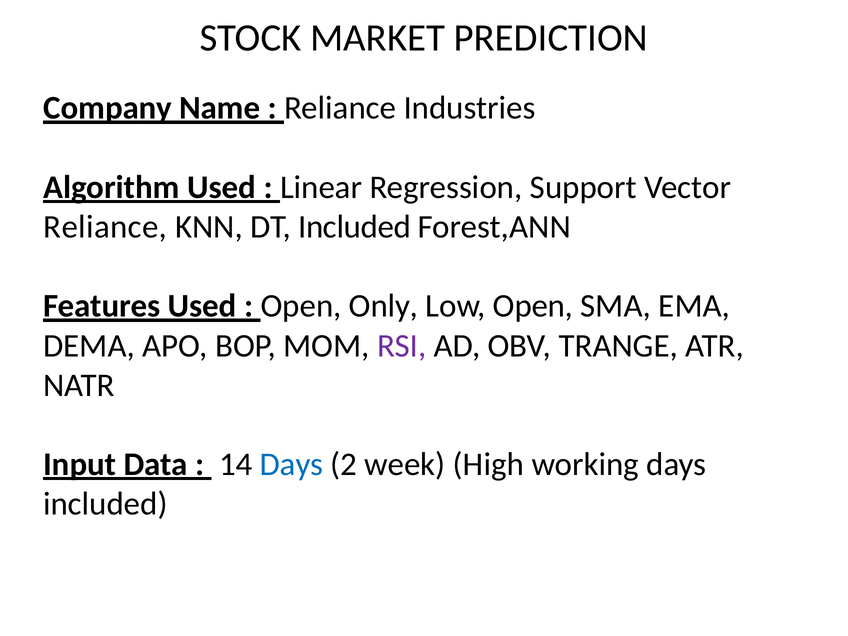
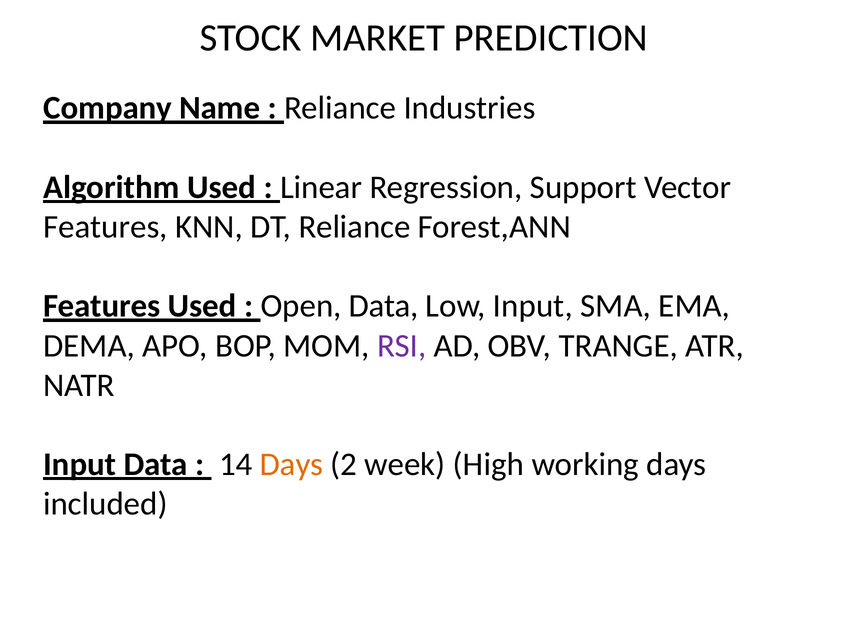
Reliance: Reliance -> Features (105, 227)
DT Included: Included -> Reliance (355, 227)
Open Only: Only -> Data (384, 306)
Low Open: Open -> Input (533, 306)
Days colour: blue -> orange (291, 464)
